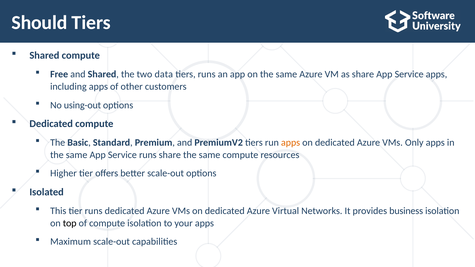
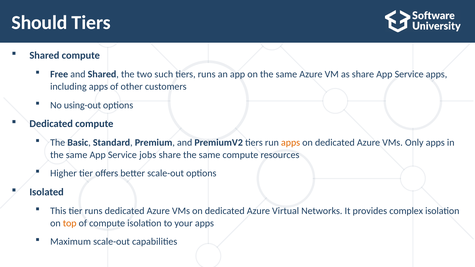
data: data -> such (164, 74)
Service runs: runs -> jobs (148, 155)
business: business -> complex (406, 211)
top colour: black -> orange (70, 223)
